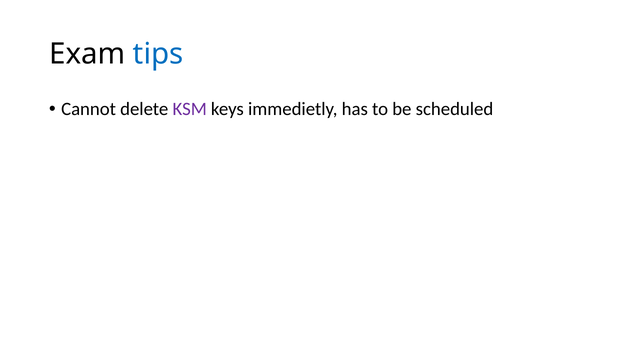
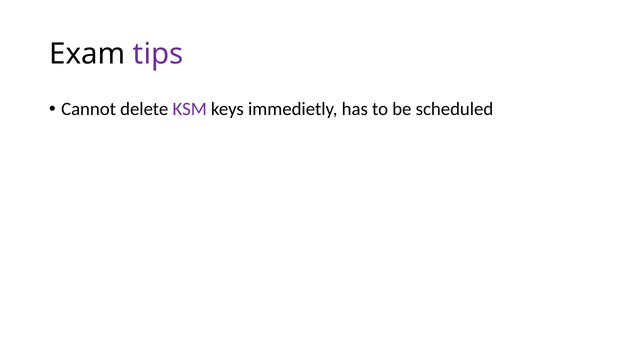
tips colour: blue -> purple (158, 54)
